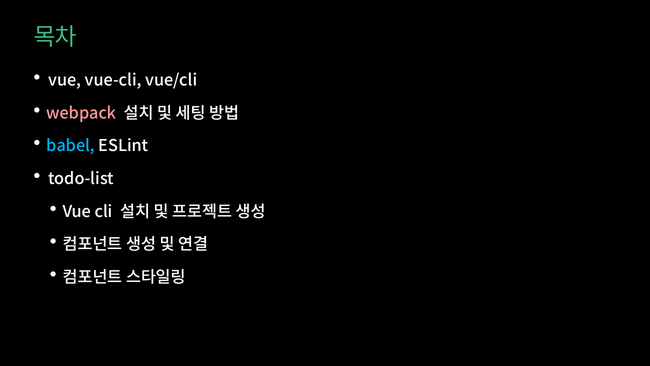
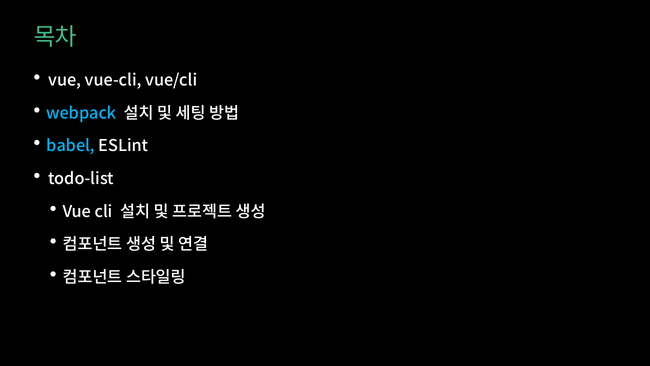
webpack colour: pink -> light blue (81, 113)
